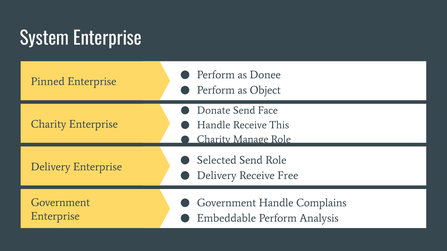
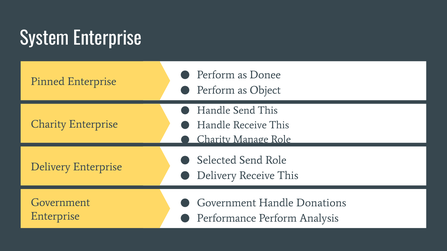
Donate: Donate -> Handle (214, 111)
Send Face: Face -> This (268, 111)
Delivery Receive Free: Free -> This (288, 176)
Complains: Complains -> Donations (321, 203)
Embeddable: Embeddable -> Performance (227, 219)
